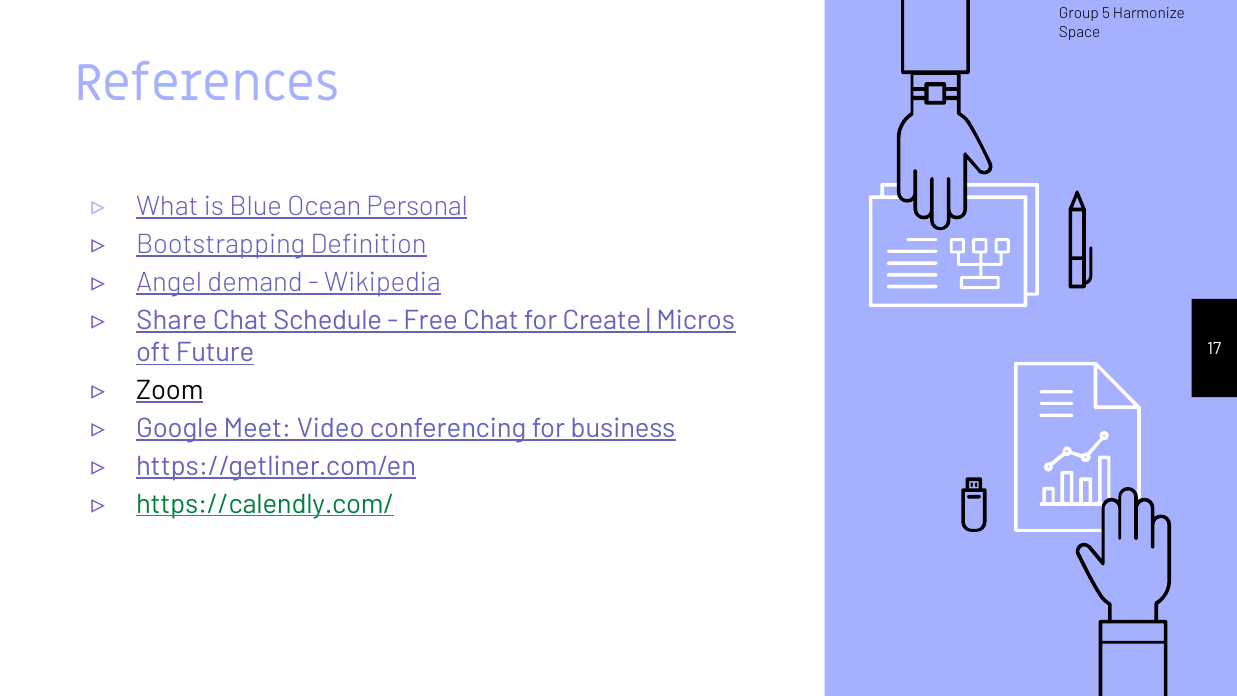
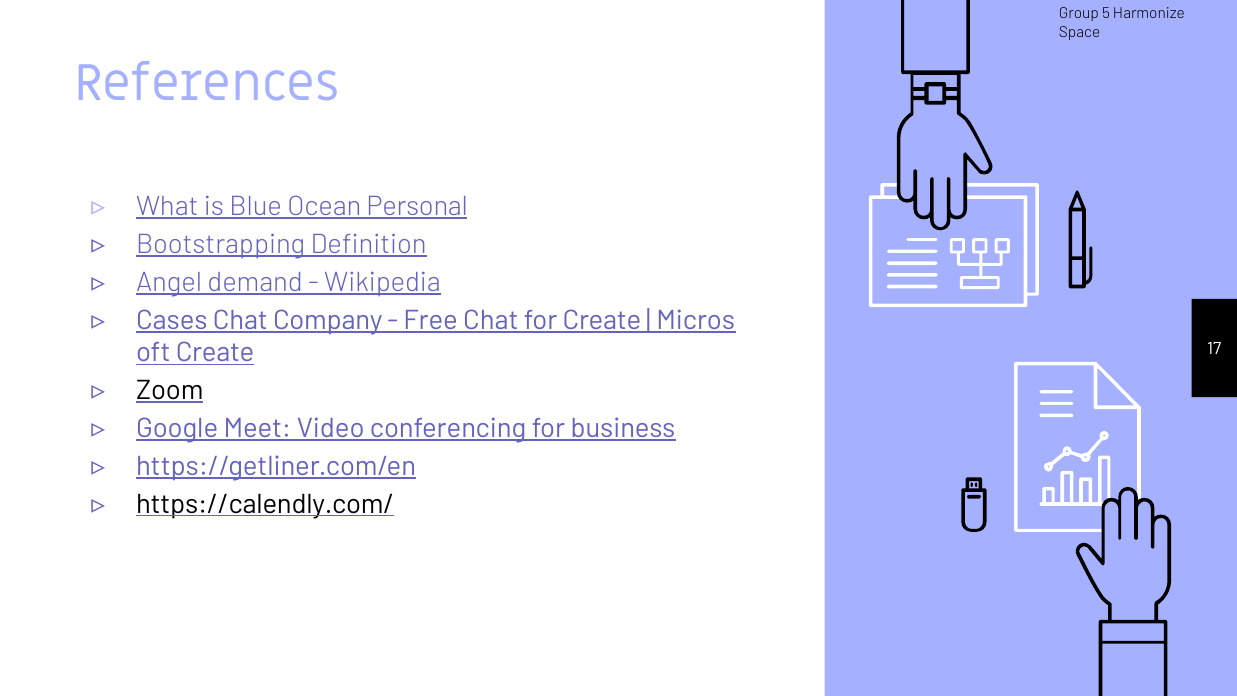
Share: Share -> Cases (172, 320)
Schedule: Schedule -> Company (328, 320)
Future: Future -> Create (215, 352)
https://calendly.com/ colour: green -> black (265, 504)
